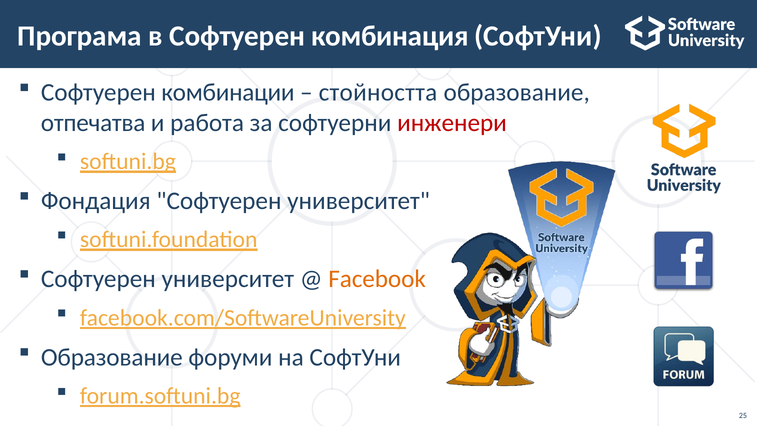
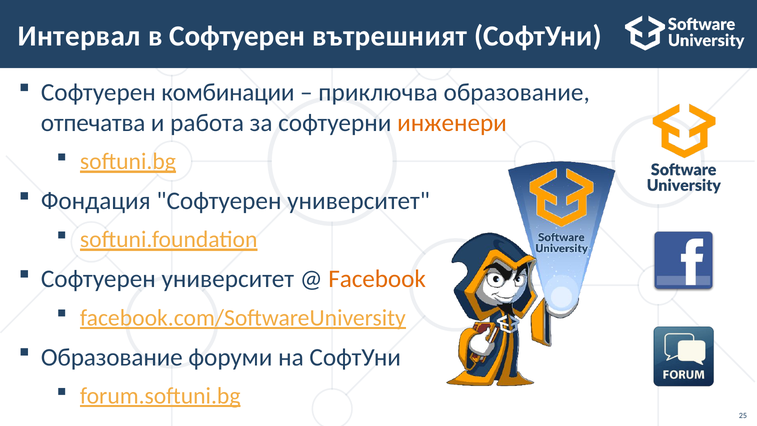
Програма: Програма -> Интервал (79, 36)
комбинация: комбинация -> вътрешният (390, 36)
стойността: стойността -> приключва (378, 92)
инженери colour: red -> orange (452, 123)
